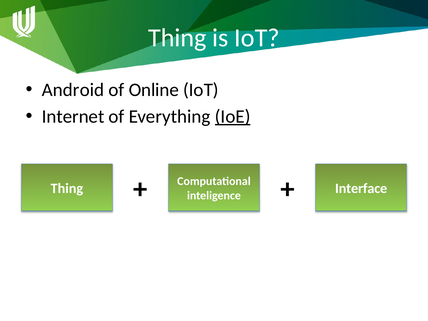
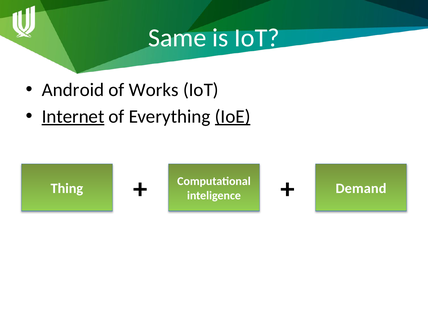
Thing: Thing -> Same (177, 38)
Online: Online -> Works (154, 90)
Internet underline: none -> present (73, 116)
Interface: Interface -> Demand (361, 188)
